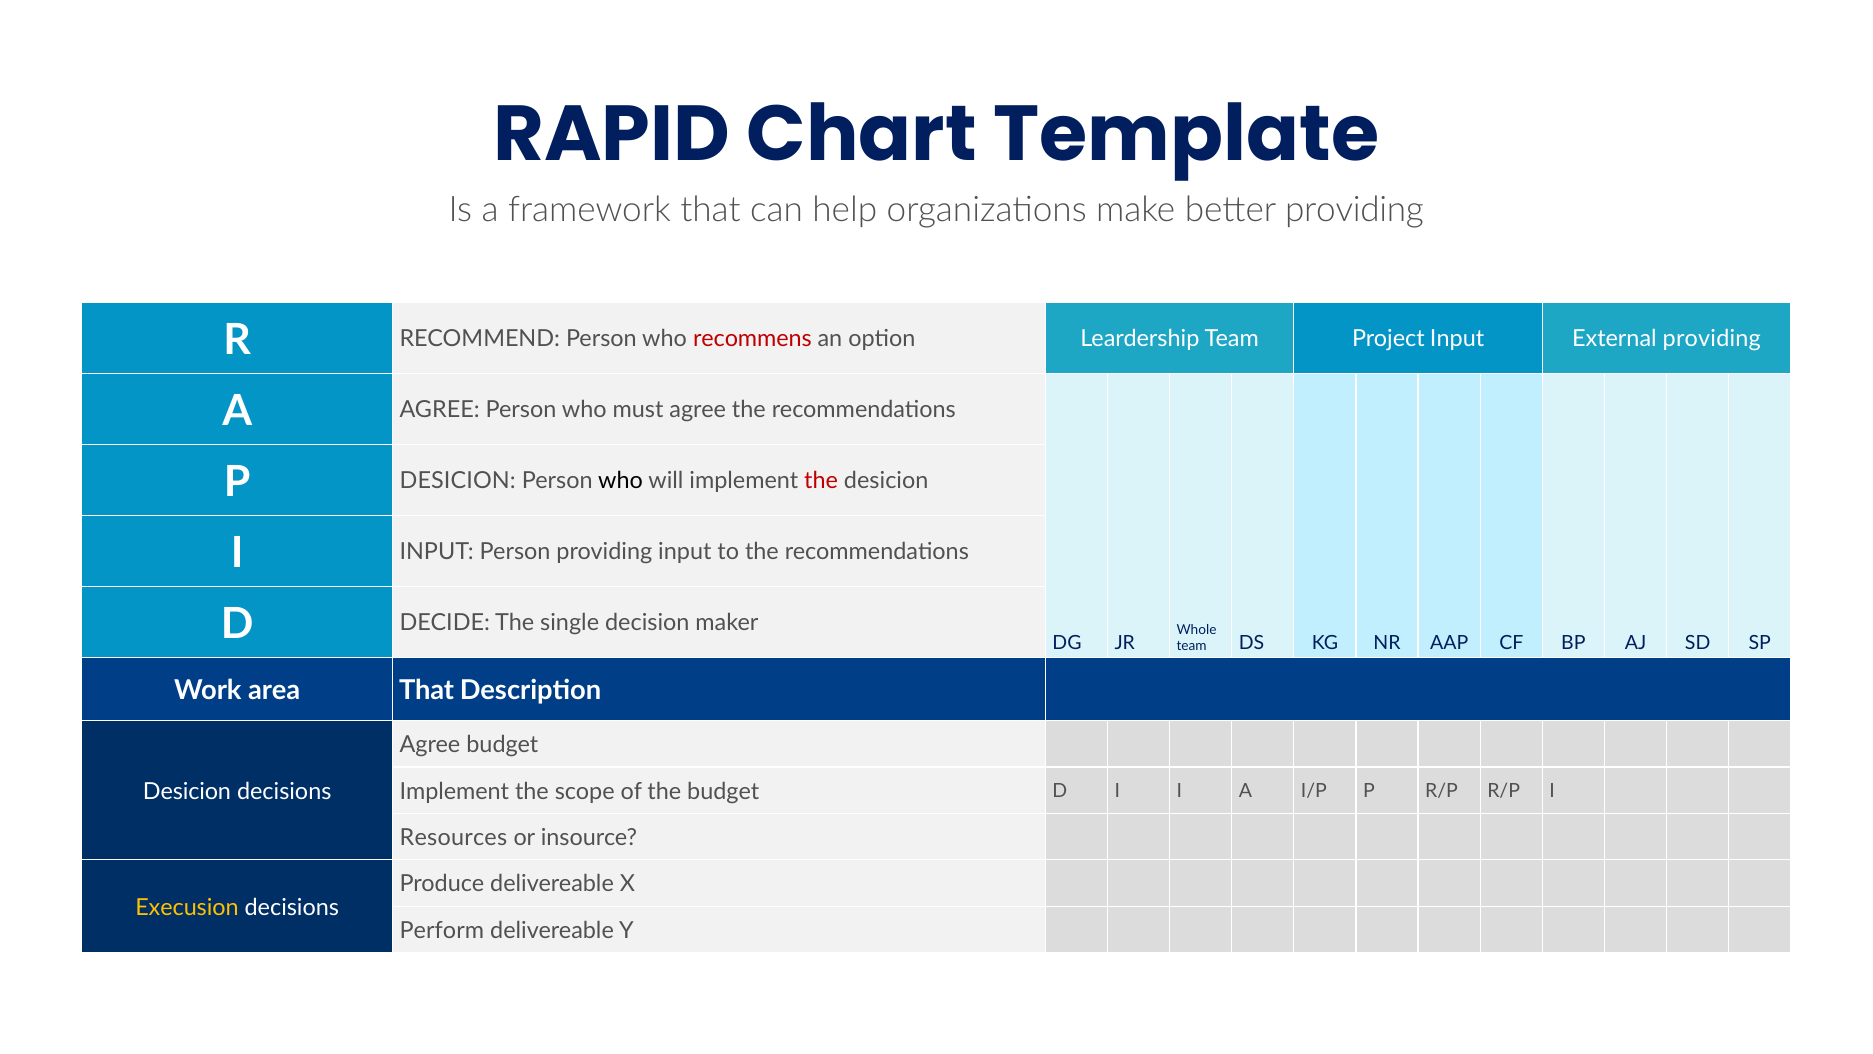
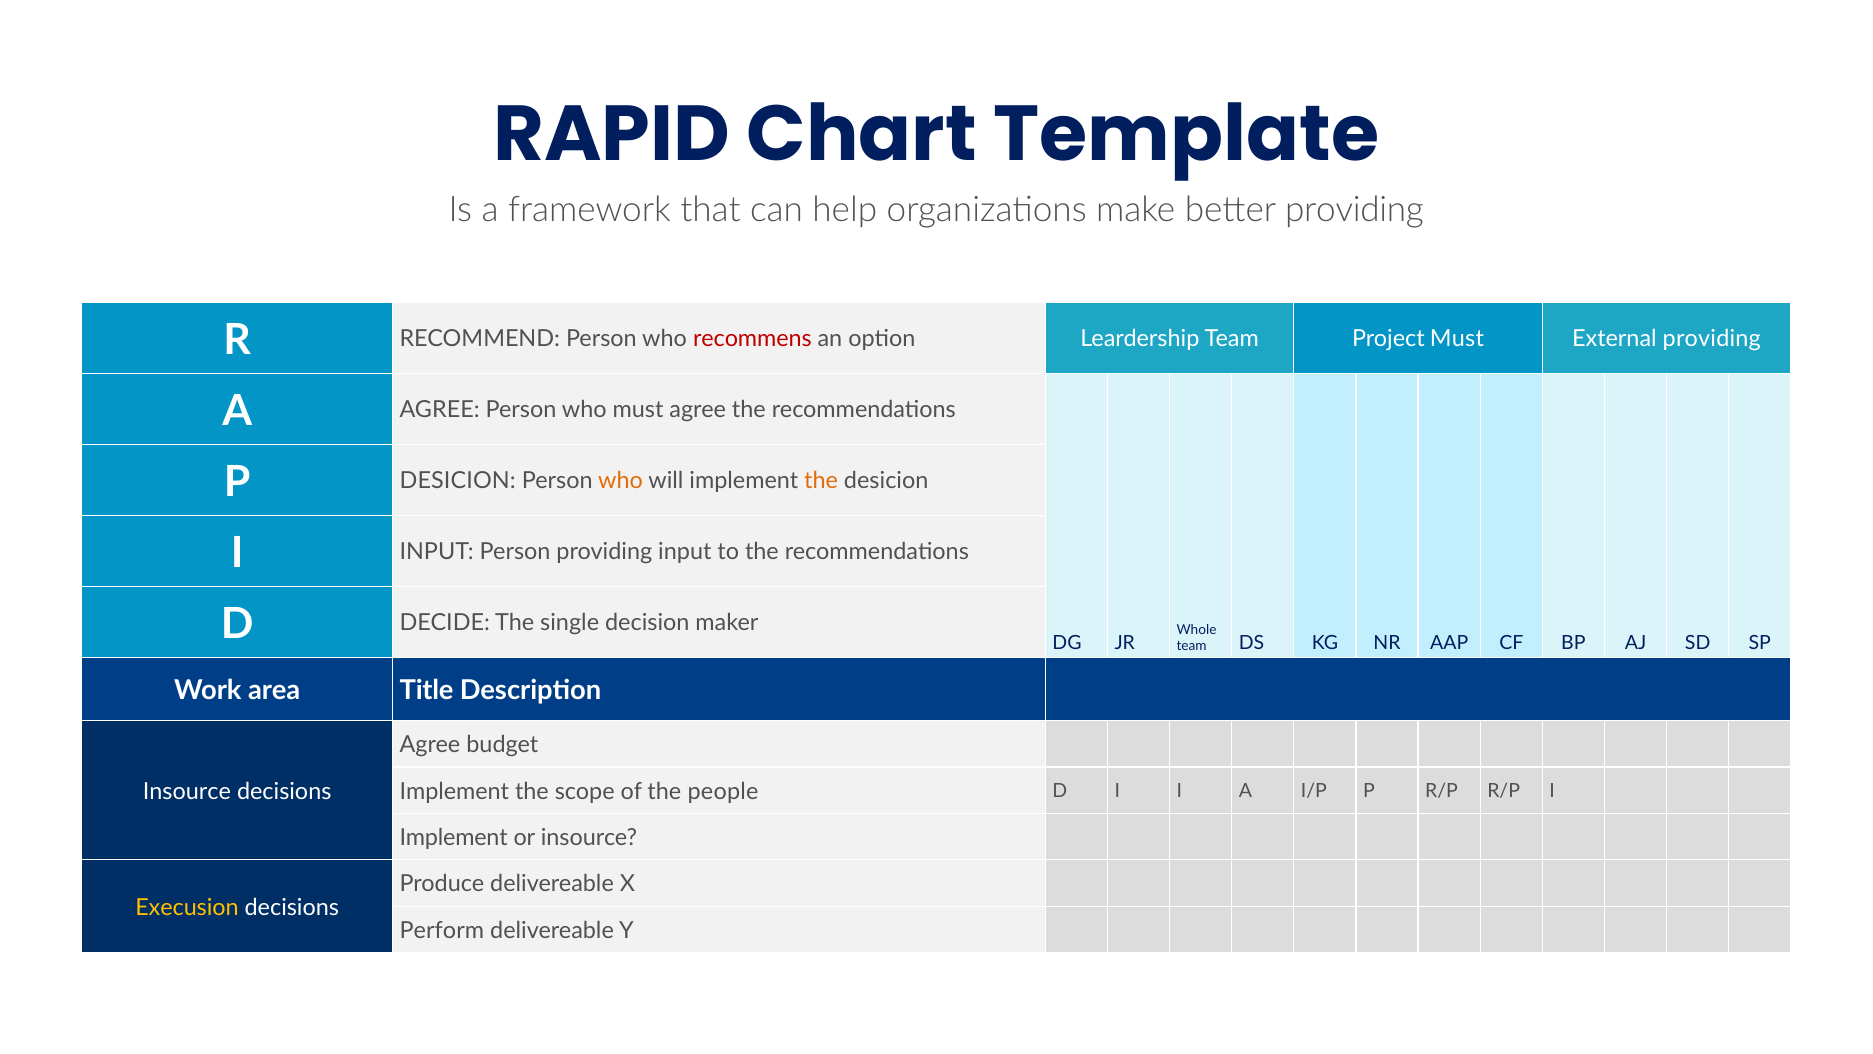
Project Input: Input -> Must (1457, 339)
who colour: black -> orange (621, 481)
the colour: red -> orange (821, 481)
area That: That -> Title (427, 690)
Desicion: Desicion -> Insource (187, 791)
the budget: budget -> people (723, 791)
Resources: Resources -> Implement (454, 838)
